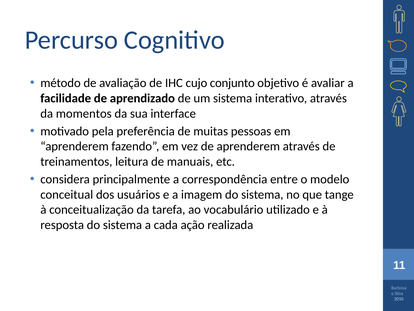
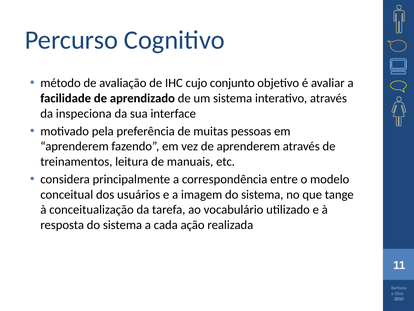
momentos: momentos -> inspeciona (84, 113)
